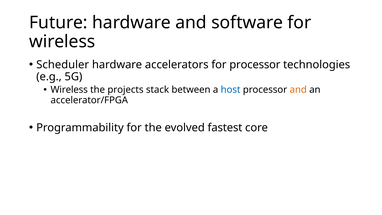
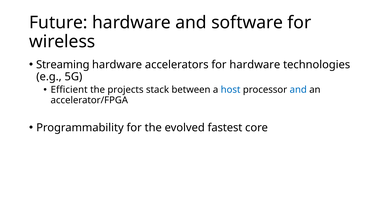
Scheduler: Scheduler -> Streaming (63, 65)
for processor: processor -> hardware (255, 65)
Wireless: Wireless -> Efficient (69, 90)
and colour: orange -> blue (298, 90)
